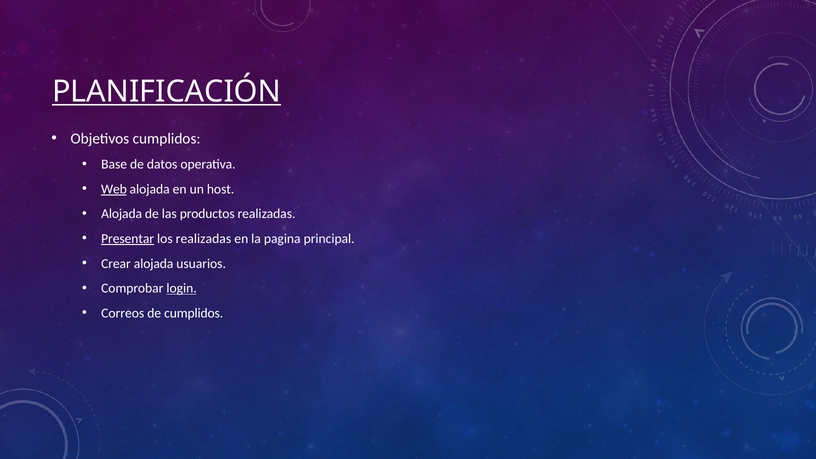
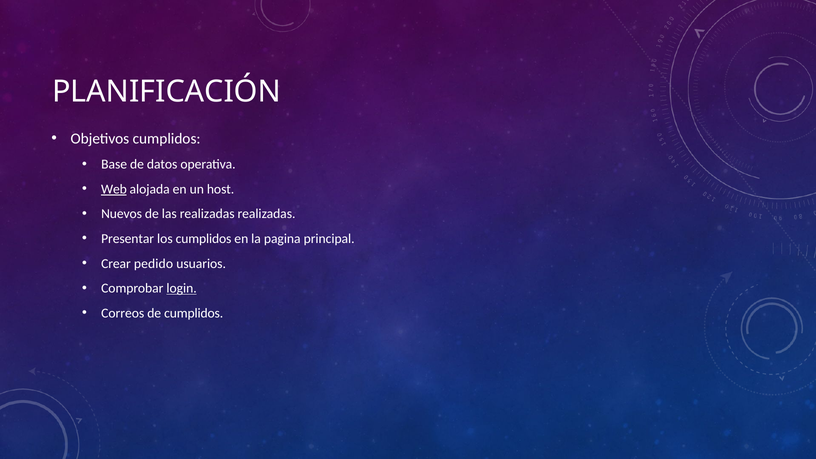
PLANIFICACIÓN underline: present -> none (167, 92)
Alojada: Alojada -> Nuevos (122, 214)
las productos: productos -> realizadas (207, 214)
Presentar underline: present -> none (128, 239)
los realizadas: realizadas -> cumplidos (204, 239)
Crear alojada: alojada -> pedido (153, 264)
